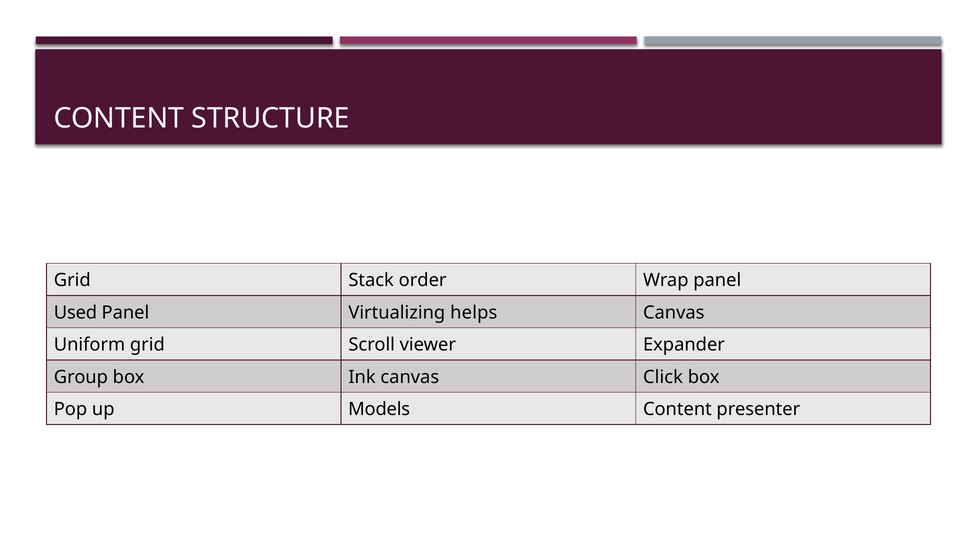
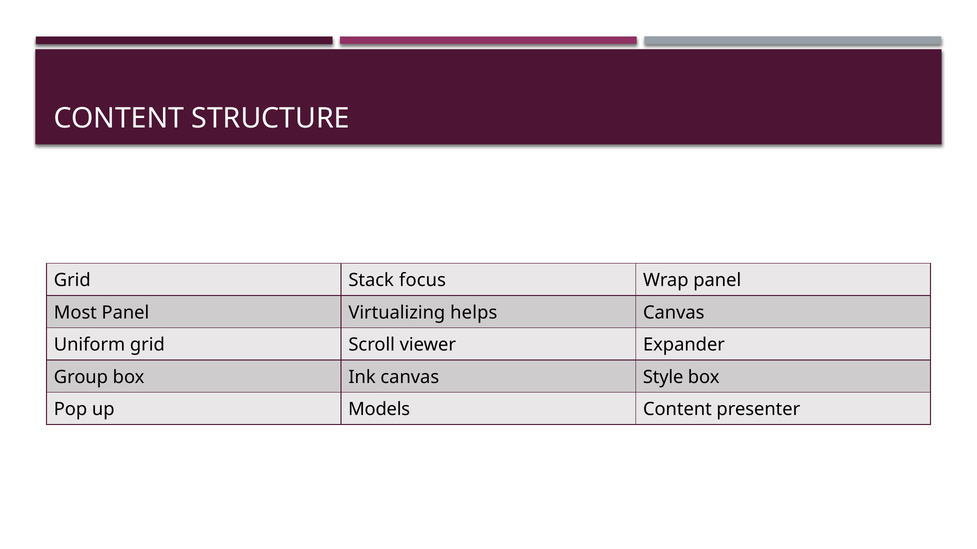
order: order -> focus (423, 281)
Used: Used -> Most (75, 313)
Click: Click -> Style (663, 377)
